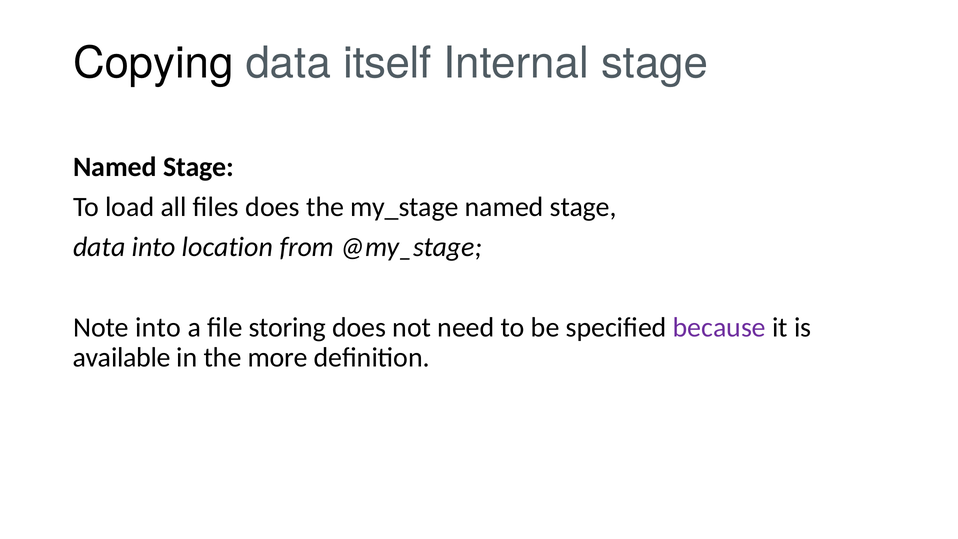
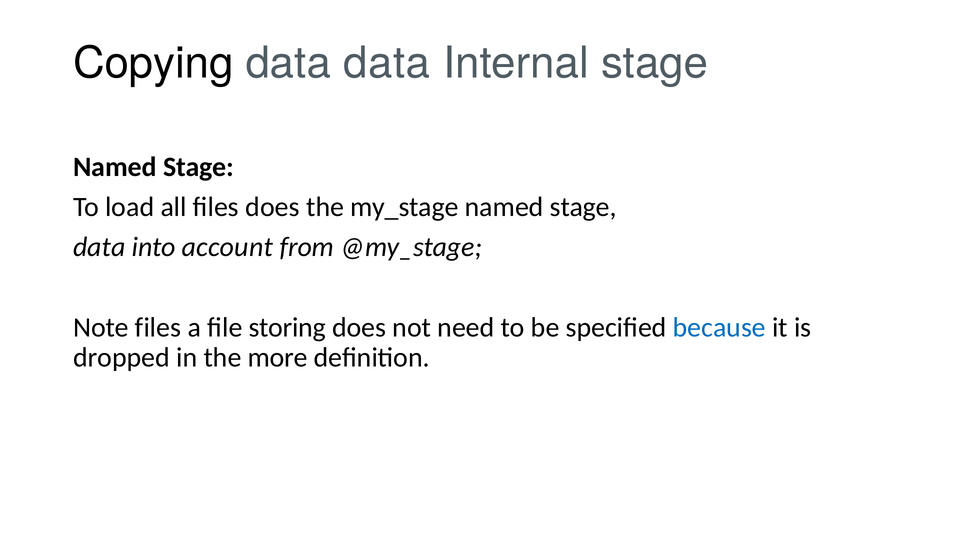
data itself: itself -> data (387, 63)
location: location -> account (227, 247)
Note into: into -> files (158, 327)
because colour: purple -> blue (719, 327)
available: available -> dropped (122, 358)
